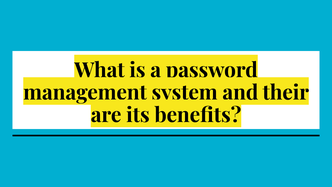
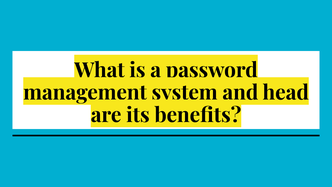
their: their -> head (286, 93)
